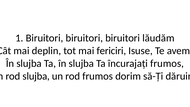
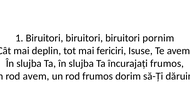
lăudăm: lăudăm -> pornim (158, 38)
rod slujba: slujba -> avem (36, 76)
